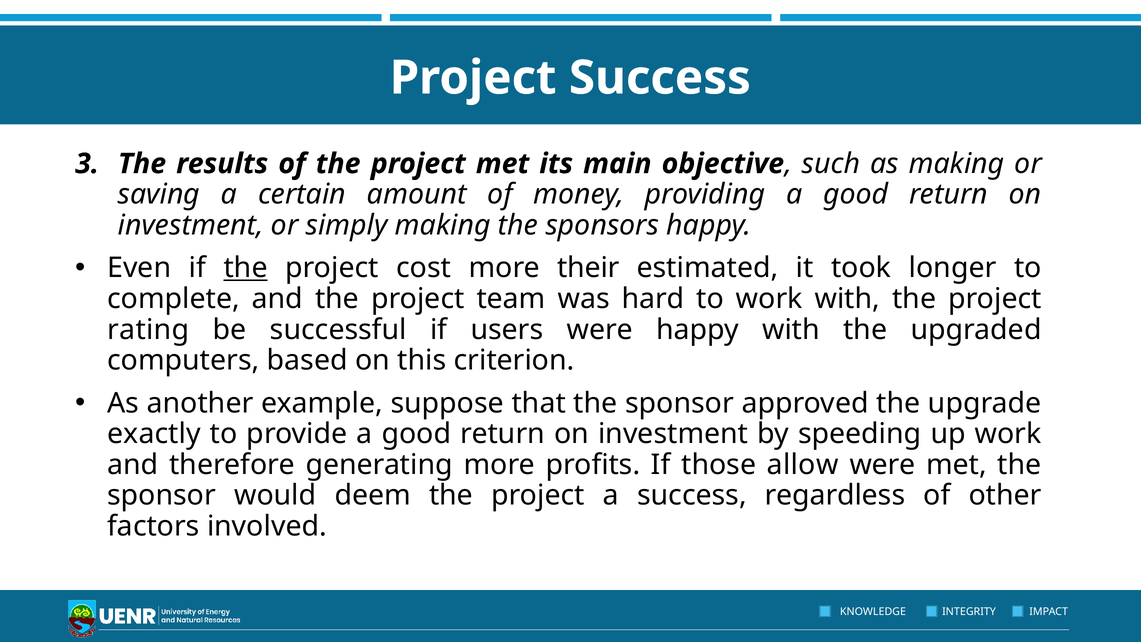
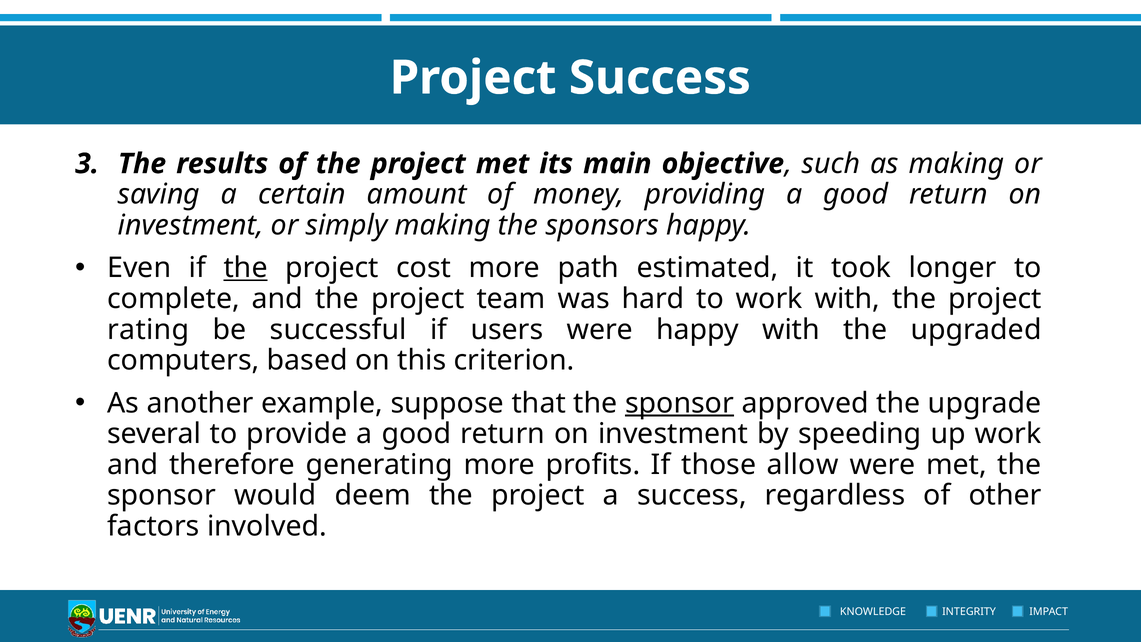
their: their -> path (588, 268)
sponsor underline: none -> present (680, 403)
exactly: exactly -> several (154, 434)
